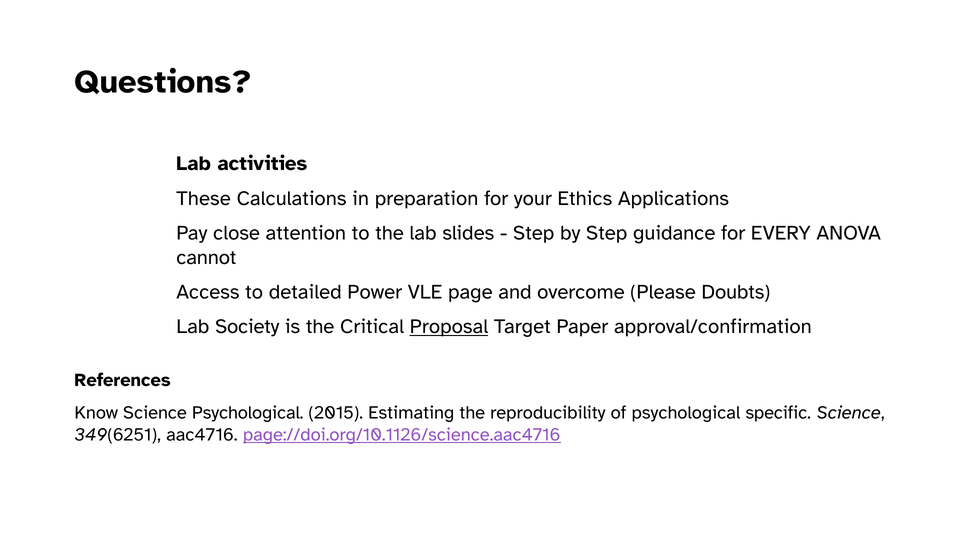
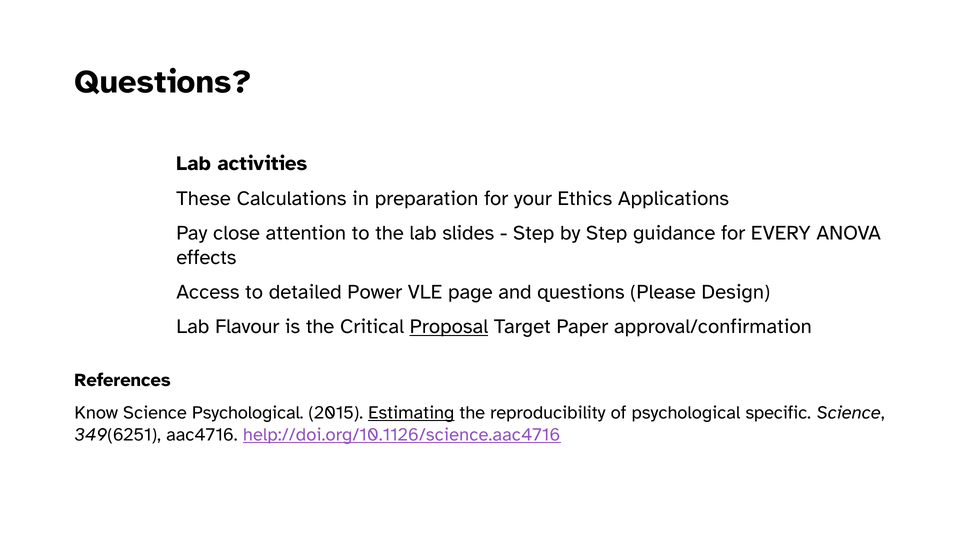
cannot: cannot -> effects (206, 257)
and overcome: overcome -> questions (581, 292)
Doubts: Doubts -> Design (736, 292)
Society: Society -> Flavour (247, 327)
Estimating underline: none -> present (411, 412)
page://doi.org/10.1126/science.aac4716: page://doi.org/10.1126/science.aac4716 -> help://doi.org/10.1126/science.aac4716 (402, 434)
